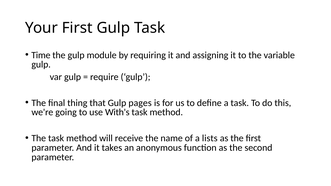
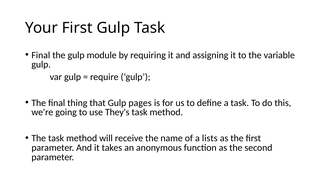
Time: Time -> Final (41, 55)
With's: With's -> They's (117, 112)
